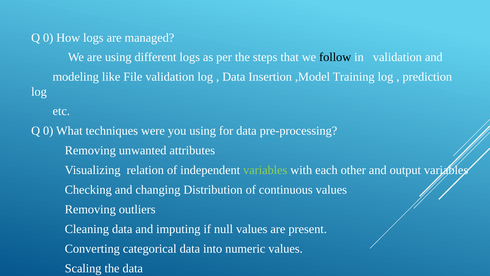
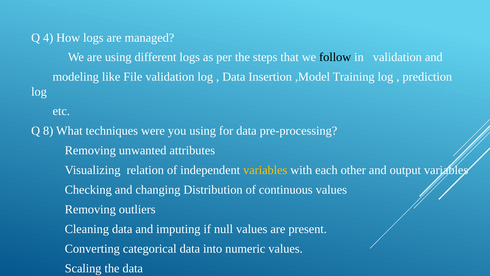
0: 0 -> 4 (48, 38)
0: 0 -> 8 (48, 131)
variables colour: light green -> yellow (265, 170)
